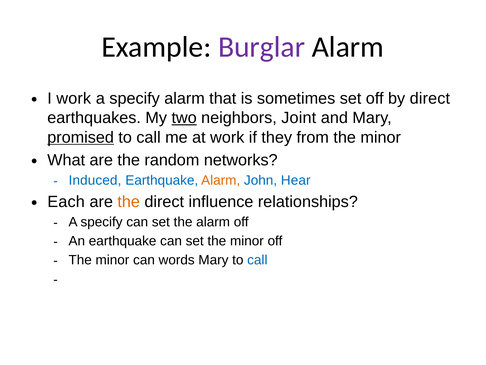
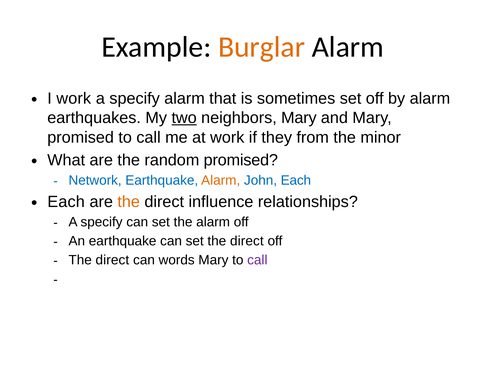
Burglar colour: purple -> orange (262, 47)
by direct: direct -> alarm (430, 98)
neighbors Joint: Joint -> Mary (299, 118)
promised underline: present -> none (81, 137)
random networks: networks -> promised (241, 160)
Induced: Induced -> Network (95, 180)
John Hear: Hear -> Each (296, 180)
set the minor: minor -> direct (247, 241)
minor: minor -> direct (112, 260)
call colour: blue -> purple (257, 260)
